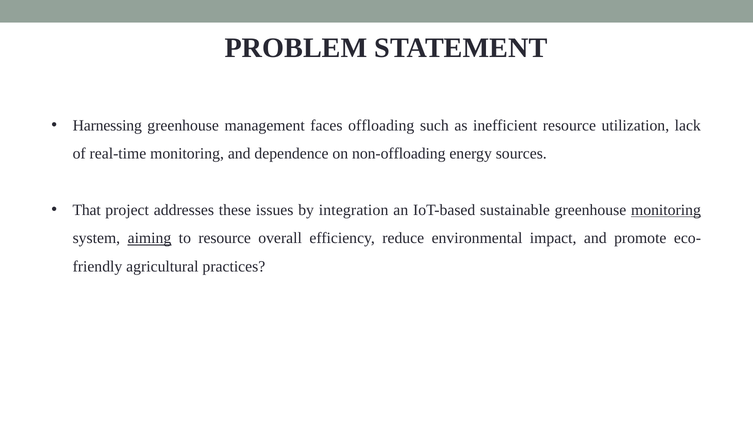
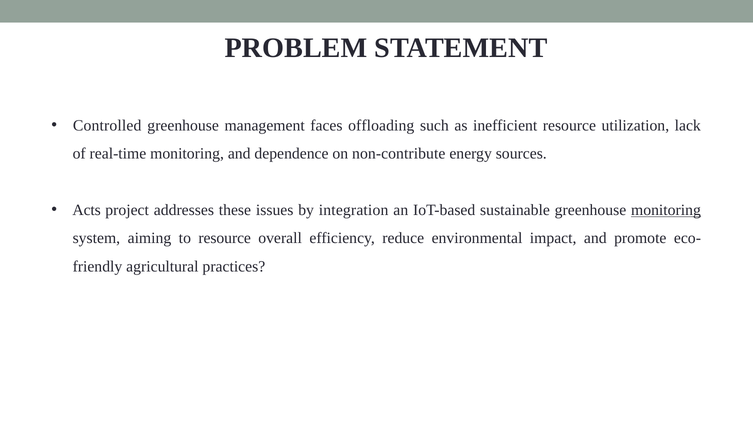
Harnessing: Harnessing -> Controlled (107, 126)
non-offloading: non-offloading -> non-contribute (399, 154)
That: That -> Acts (87, 210)
aiming underline: present -> none (149, 239)
